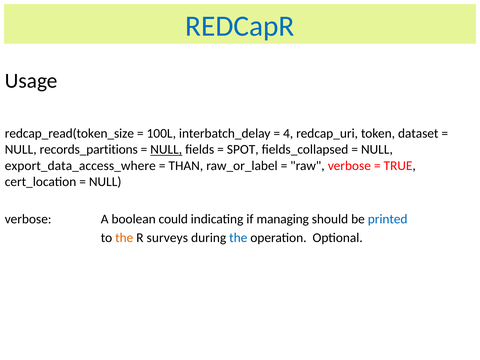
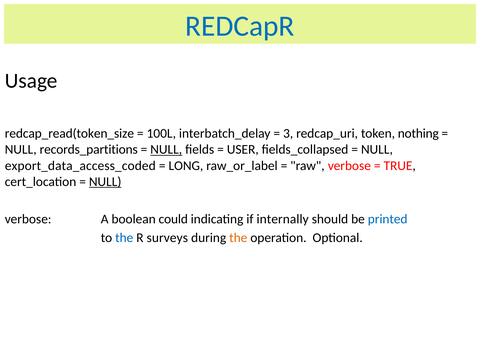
4: 4 -> 3 (288, 134)
dataset: dataset -> nothing (418, 134)
SPOT: SPOT -> USER (243, 150)
export_data_access_where: export_data_access_where -> export_data_access_coded (80, 166)
THAN: THAN -> LONG (186, 166)
NULL underline: none -> present (105, 182)
managing: managing -> internally (283, 219)
the colour: orange -> blue (124, 238)
the colour: blue -> orange (238, 238)
